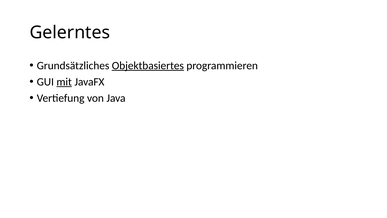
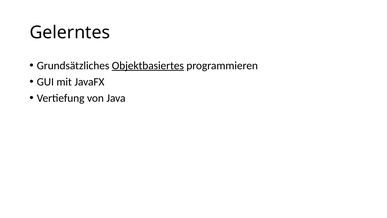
mit underline: present -> none (64, 82)
